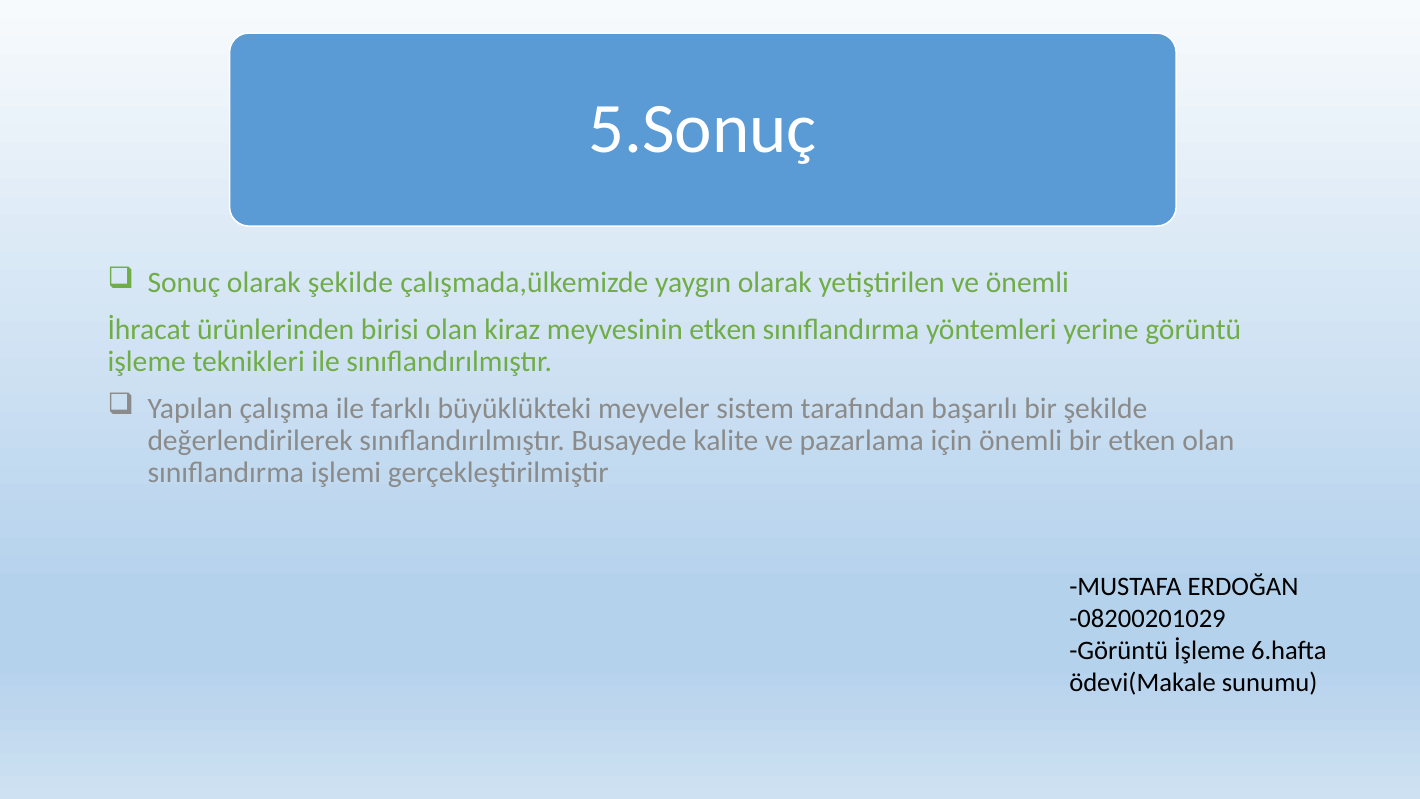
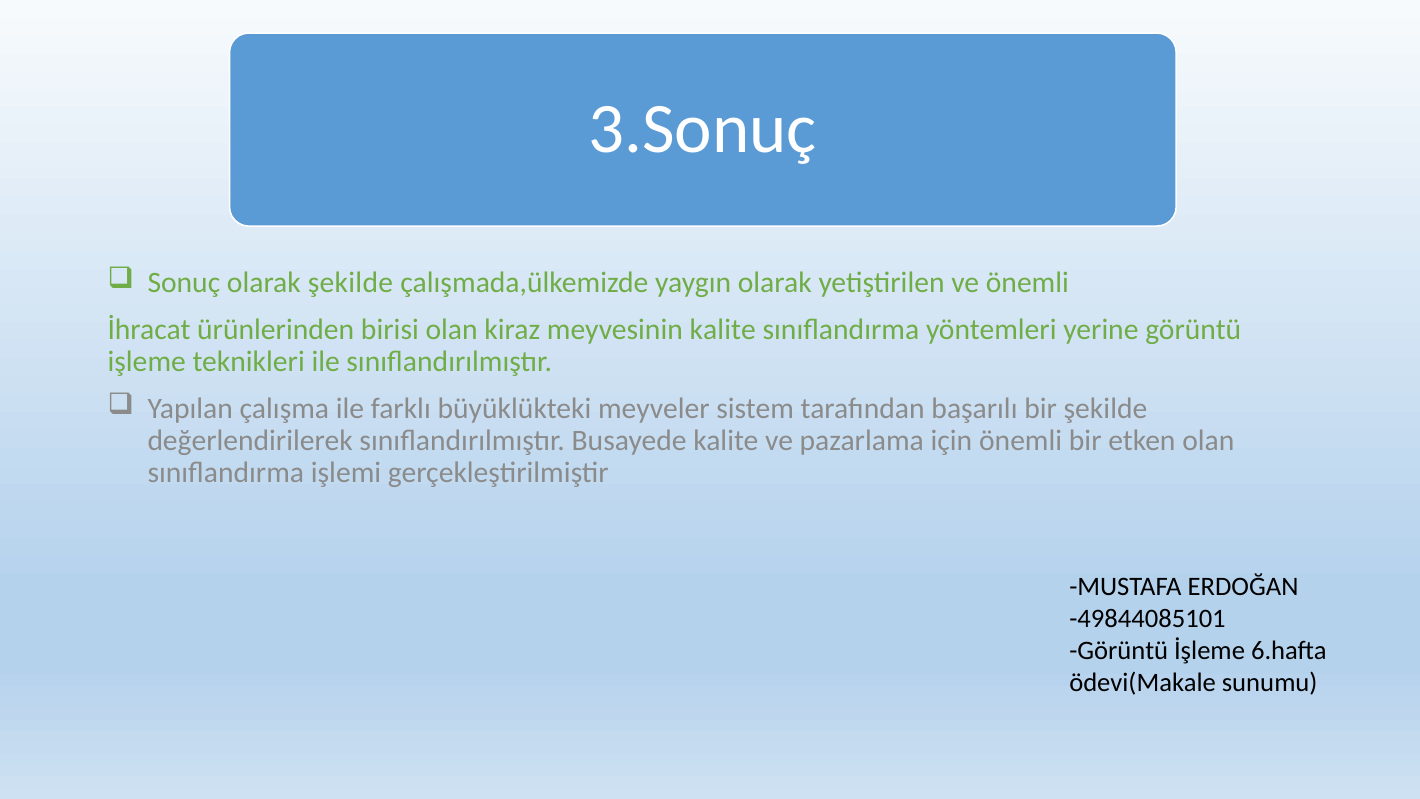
5.Sonuç: 5.Sonuç -> 3.Sonuç (703, 129)
meyvesinin etken: etken -> kalite (723, 330)
-08200201029: -08200201029 -> -49844085101 (1148, 619)
